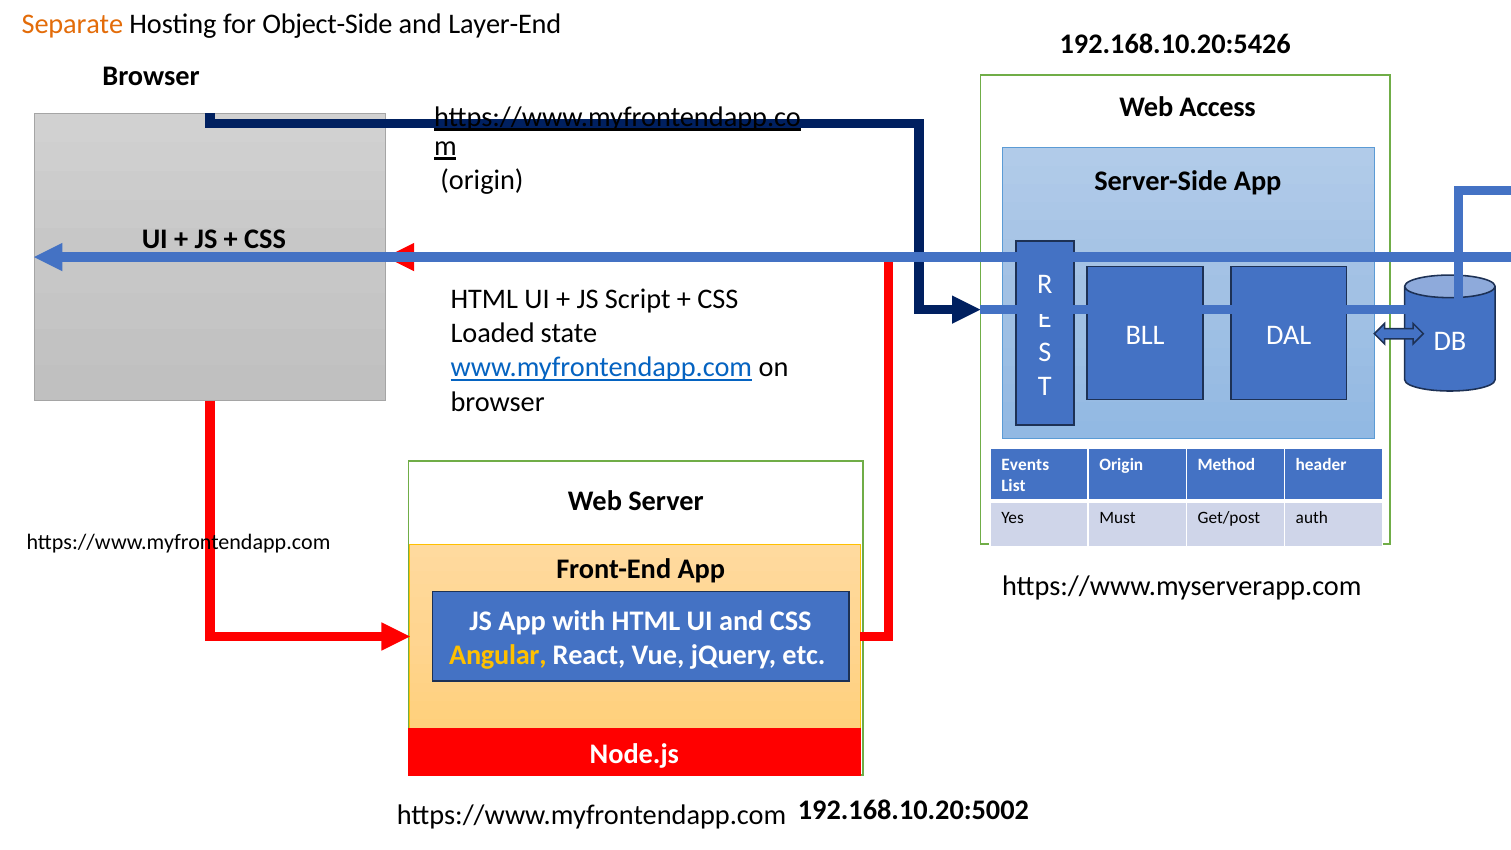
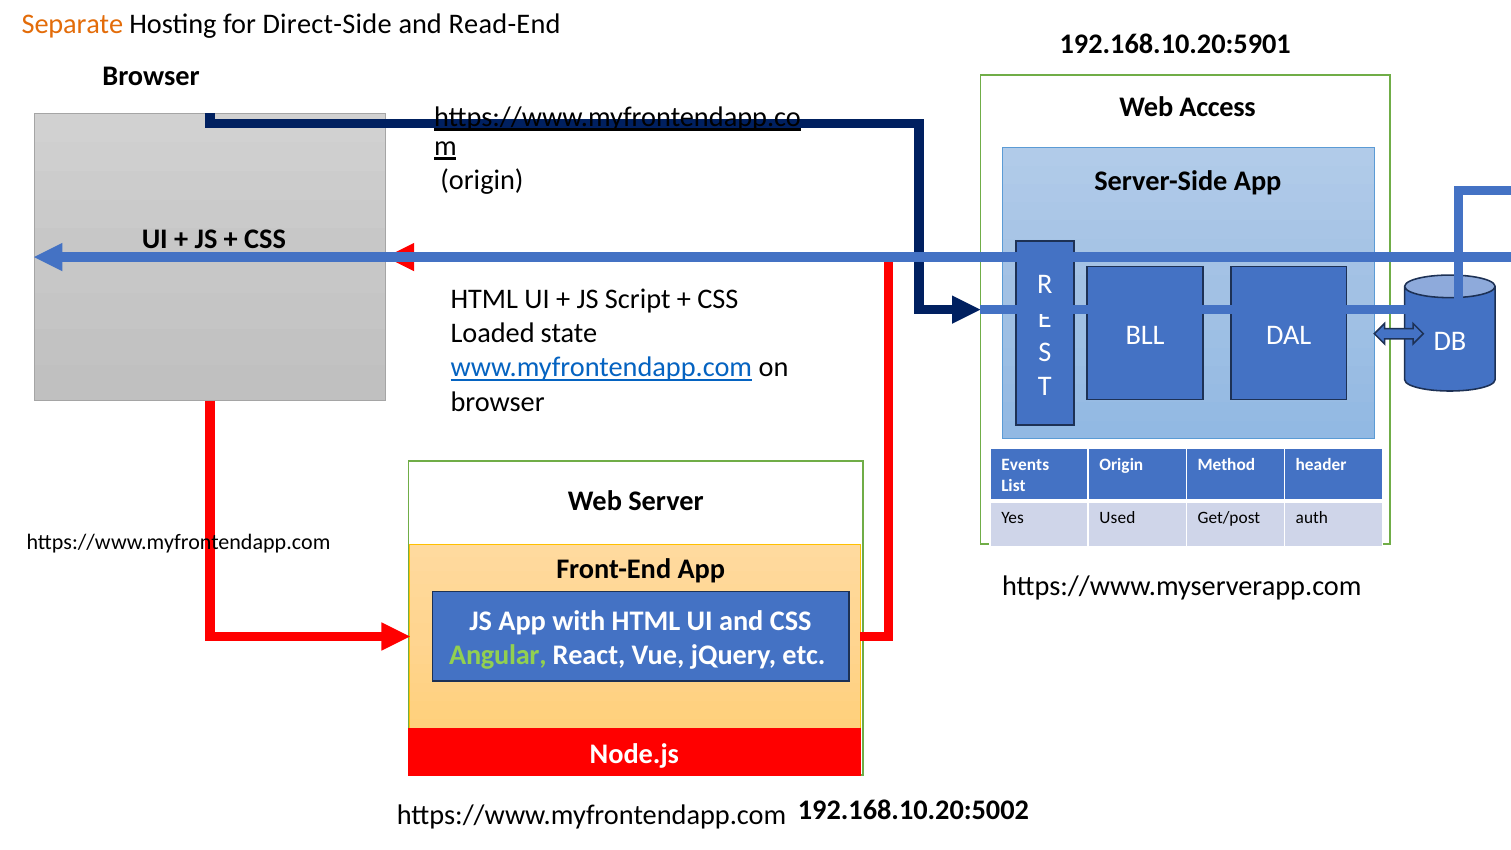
Object-Side: Object-Side -> Direct-Side (327, 25)
Layer-End: Layer-End -> Read-End (505, 25)
192.168.10.20:5426: 192.168.10.20:5426 -> 192.168.10.20:5901 (1175, 44)
Must: Must -> Used (1117, 518)
Angular colour: yellow -> light green (498, 655)
